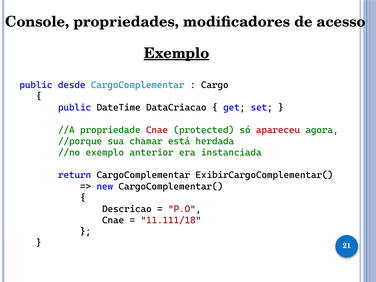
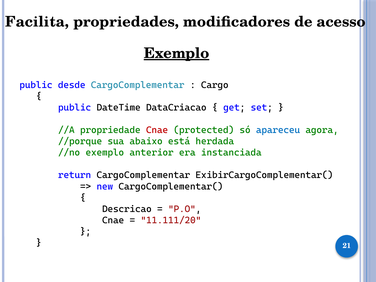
Console: Console -> Facilita (37, 22)
apareceu colour: red -> blue (278, 130)
chamar: chamar -> abaixo (146, 141)
11.111/18: 11.111/18 -> 11.111/20 (171, 220)
